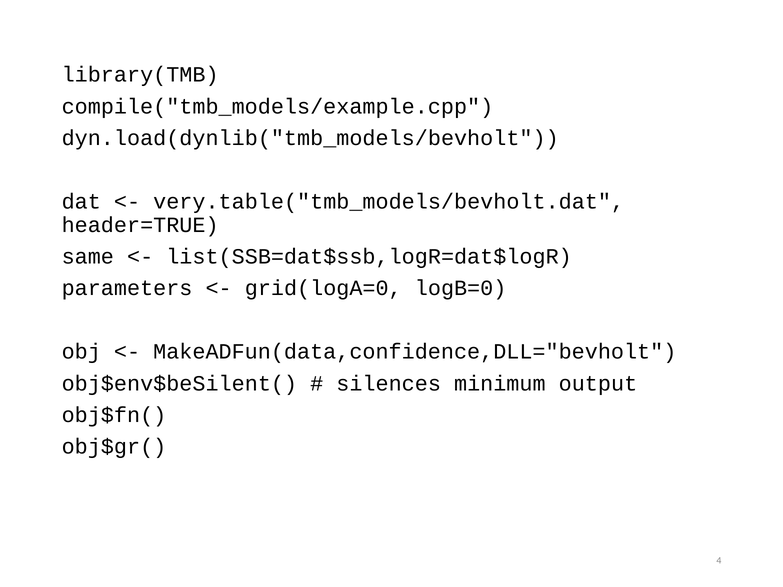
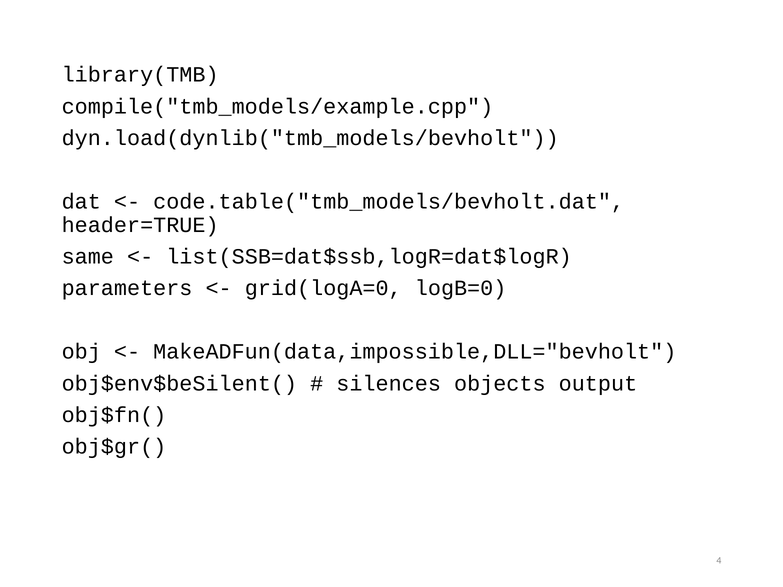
very.table("tmb_models/bevholt.dat: very.table("tmb_models/bevholt.dat -> code.table("tmb_models/bevholt.dat (389, 202)
MakeADFun(data,confidence,DLL="bevholt: MakeADFun(data,confidence,DLL="bevholt -> MakeADFun(data,impossible,DLL="bevholt (415, 352)
minimum: minimum -> objects (500, 383)
